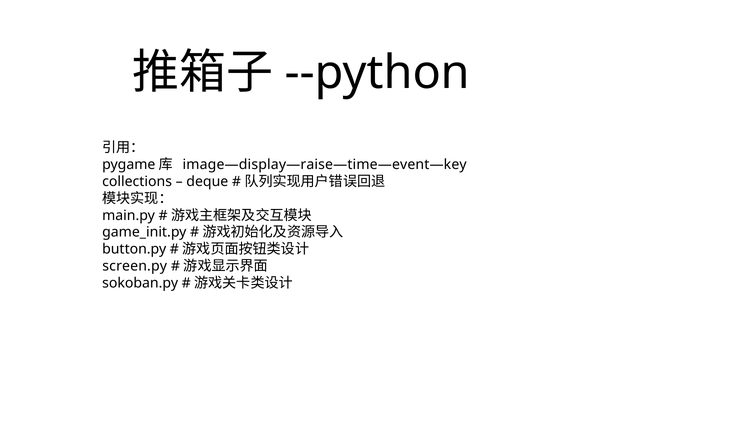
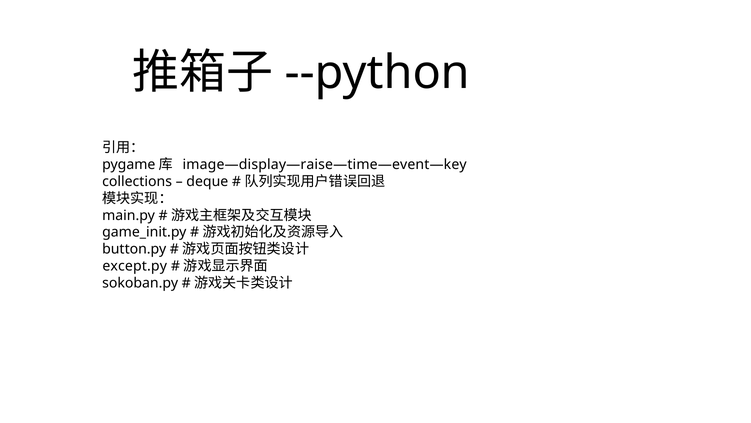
screen.py: screen.py -> except.py (135, 266)
